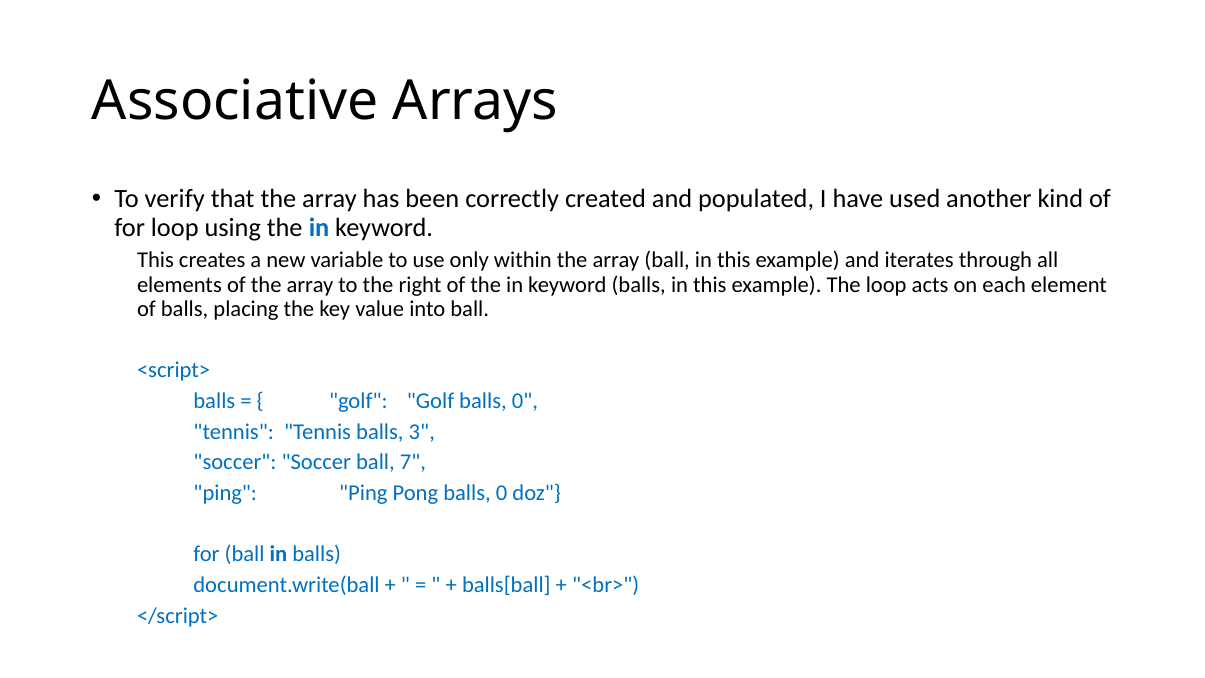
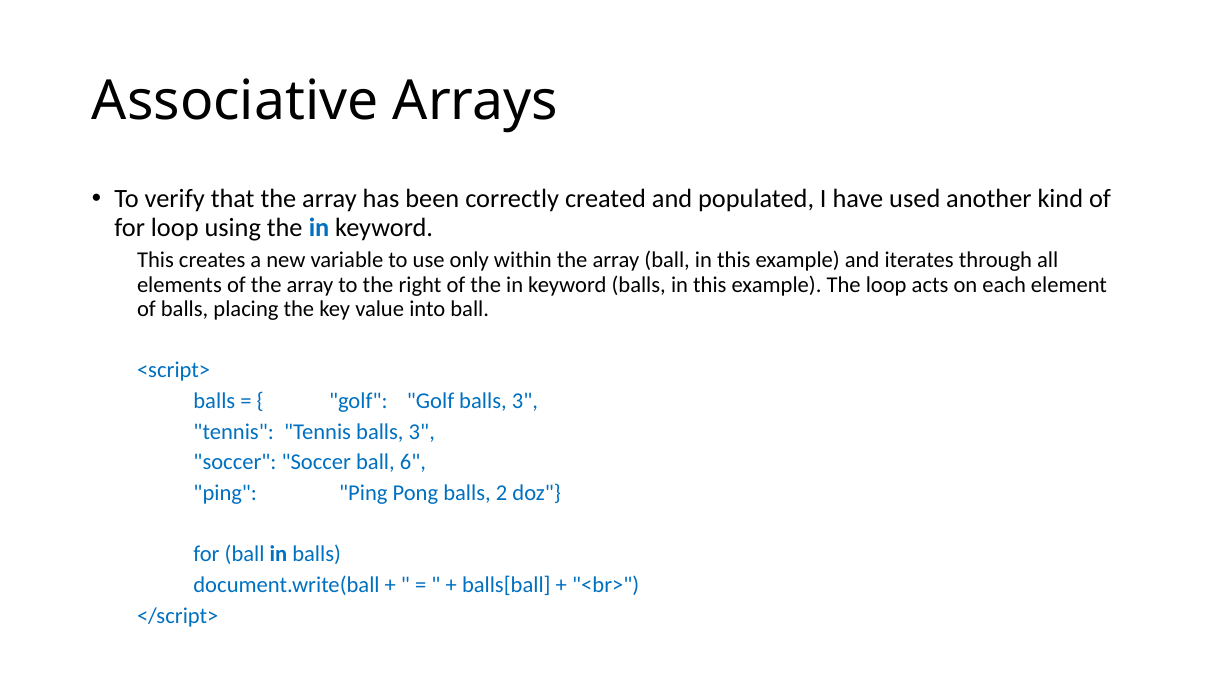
Golf balls 0: 0 -> 3 (525, 401)
7: 7 -> 6 (413, 462)
Pong balls 0: 0 -> 2 (502, 493)
